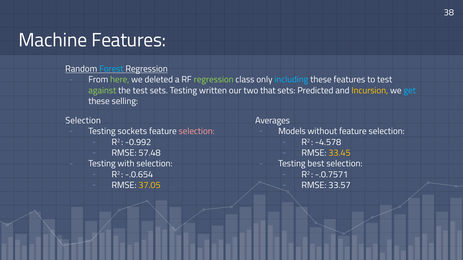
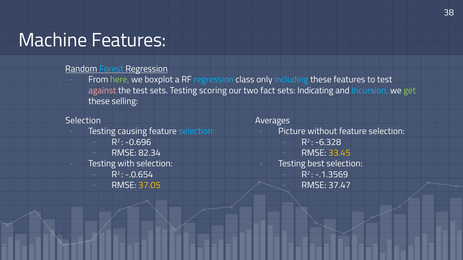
deleted: deleted -> boxplot (159, 80)
regression colour: light green -> light blue (214, 80)
against colour: light green -> pink (102, 91)
written: written -> scoring (213, 91)
that: that -> fact (268, 91)
Predicted: Predicted -> Indicating (315, 91)
Incursion colour: yellow -> light blue (370, 91)
get colour: light blue -> light green (410, 91)
sockets: sockets -> causing (132, 131)
selection colour: pink -> light blue (197, 131)
Models: Models -> Picture (292, 131)
-0.992: -0.992 -> -0.696 (138, 142)
-4.578: -4.578 -> -6.328 (328, 142)
57.48: 57.48 -> 82.34 (150, 153)
-.0.7571: -.0.7571 -> -.1.3569 (332, 175)
33.57: 33.57 -> 37.47 (339, 186)
